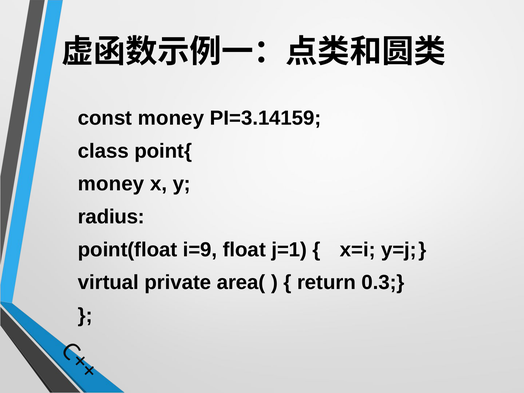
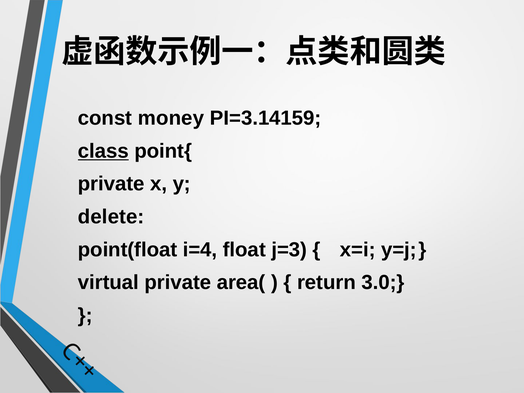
class underline: none -> present (103, 151)
money: money -> private (111, 184)
radius: radius -> delete (111, 217)
i=9: i=9 -> i=4 (200, 250)
j=1: j=1 -> j=3 (289, 250)
0.3: 0.3 -> 3.0 (383, 283)
